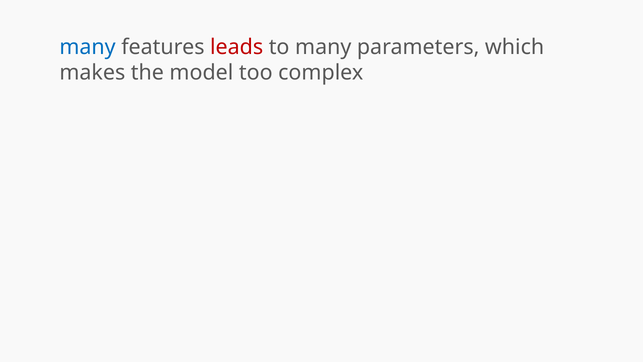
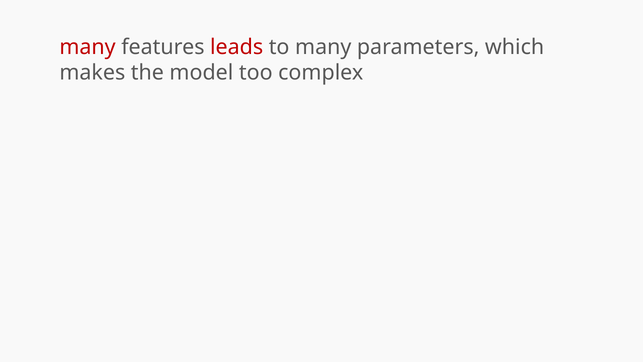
many colour: blue -> red (88, 47)
